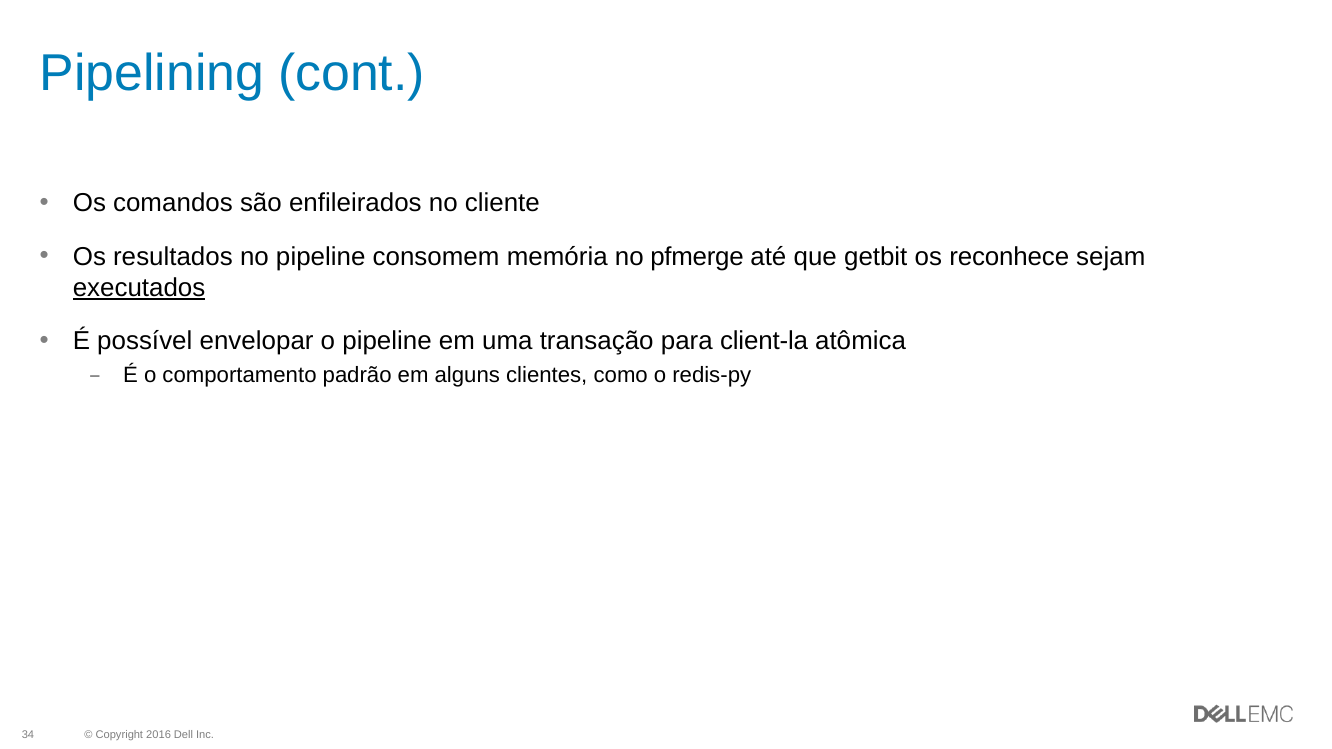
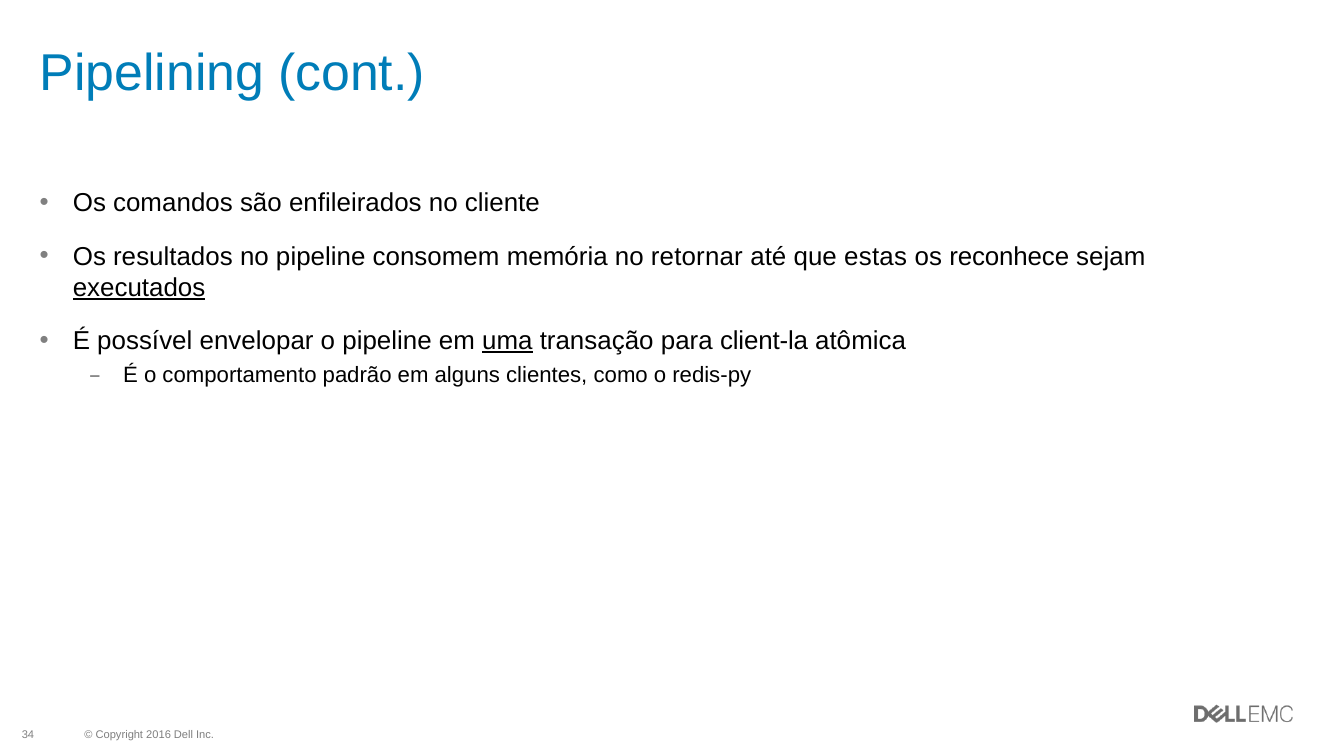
pfmerge: pfmerge -> retornar (697, 257)
getbit: getbit -> estas (876, 257)
uma underline: none -> present (507, 341)
